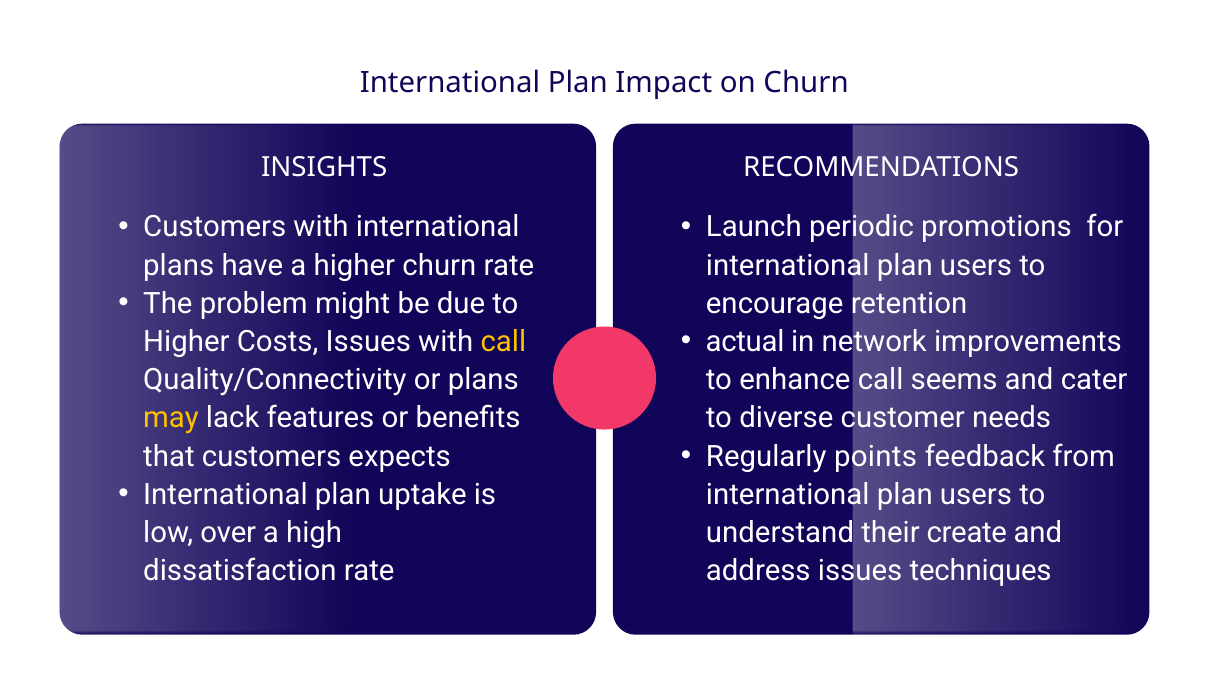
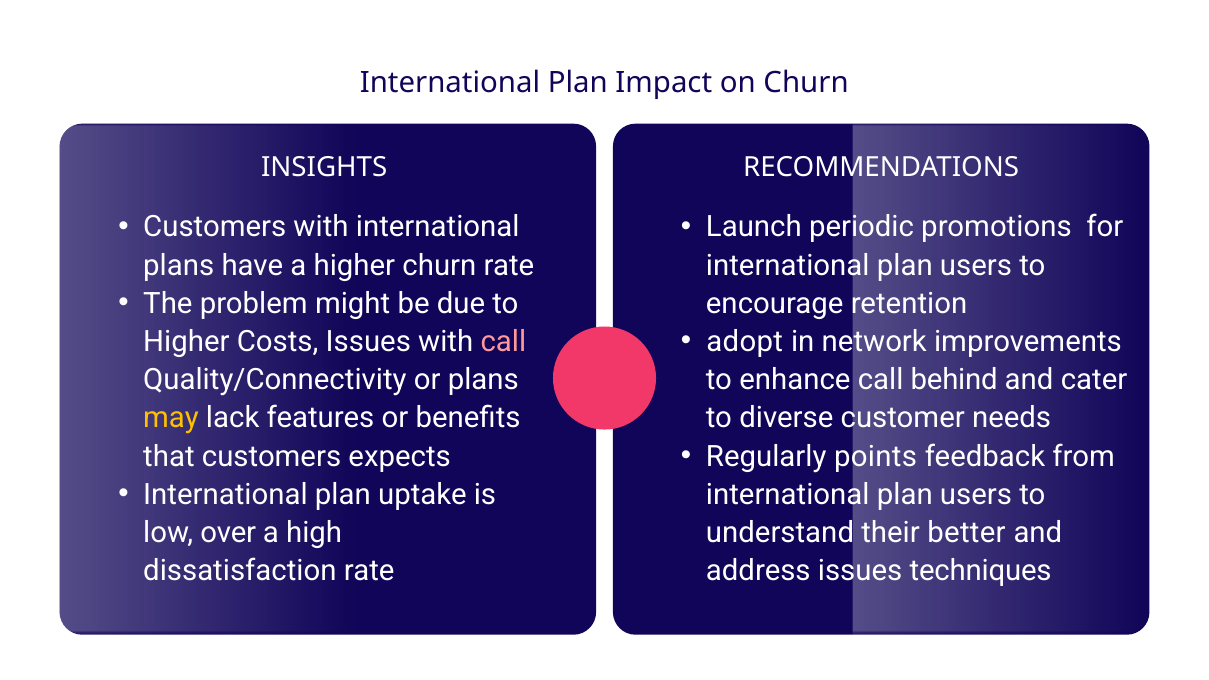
actual: actual -> adopt (745, 342)
call colour: yellow -> pink (503, 342)
seems: seems -> behind (954, 380)
create: create -> better (966, 533)
